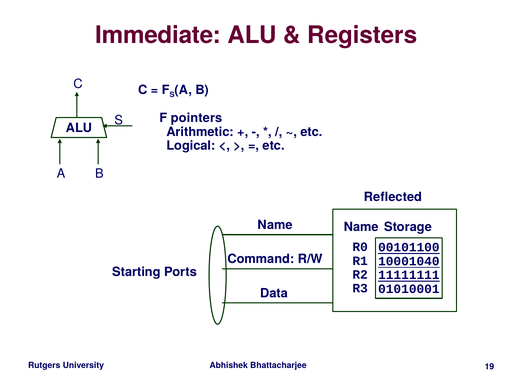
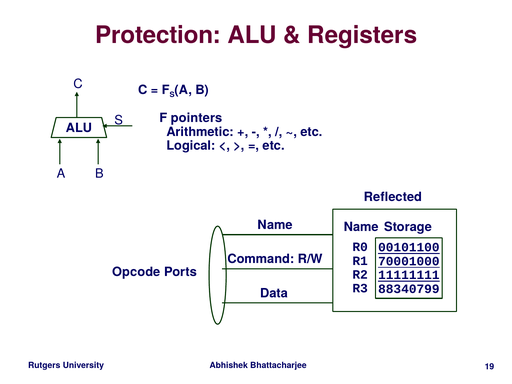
Immediate: Immediate -> Protection (158, 35)
10001040: 10001040 -> 70001000 (409, 261)
Starting: Starting -> Opcode (136, 272)
01010001: 01010001 -> 88340799 (409, 289)
